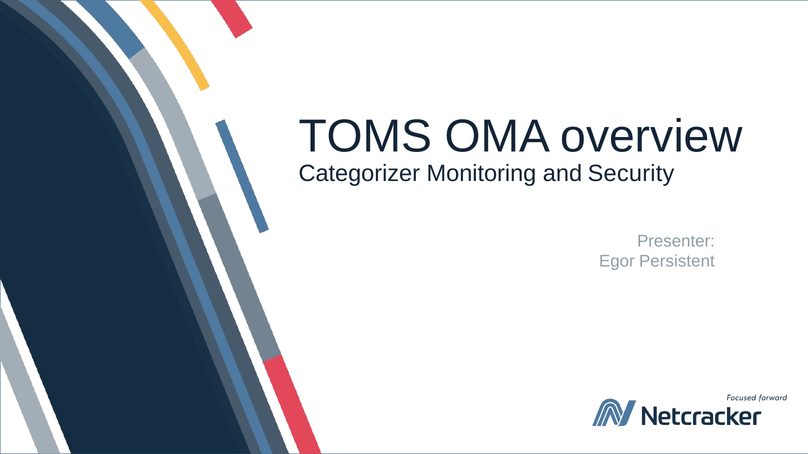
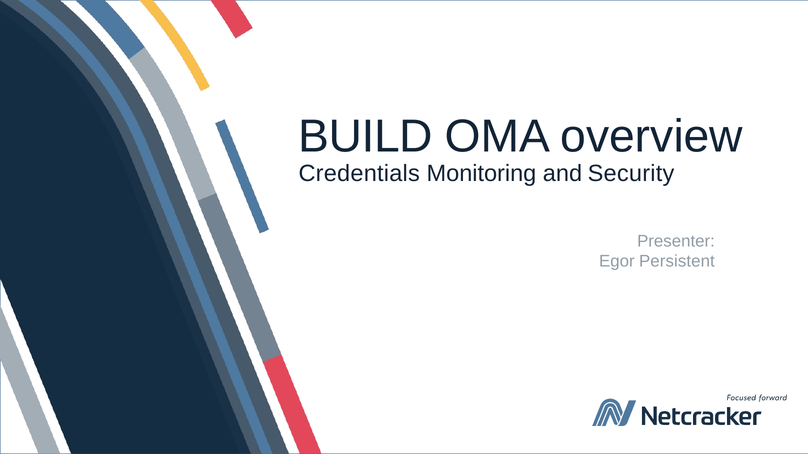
TOMS: TOMS -> BUILD (366, 137)
Categorizer: Categorizer -> Credentials (359, 174)
